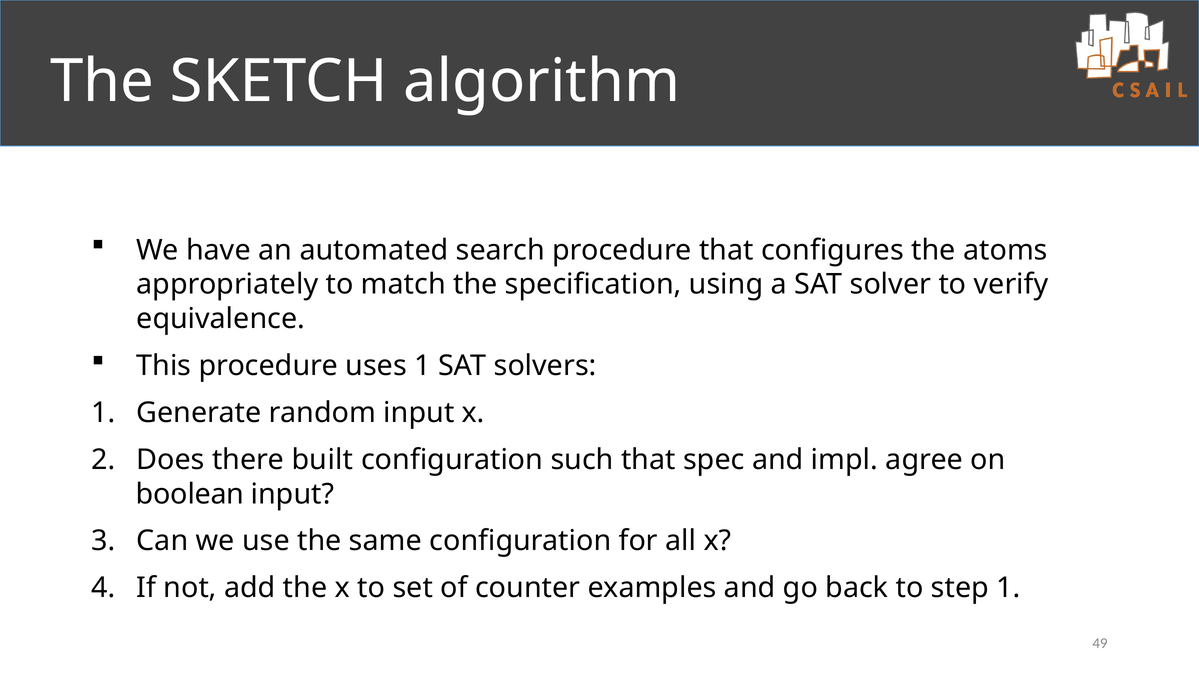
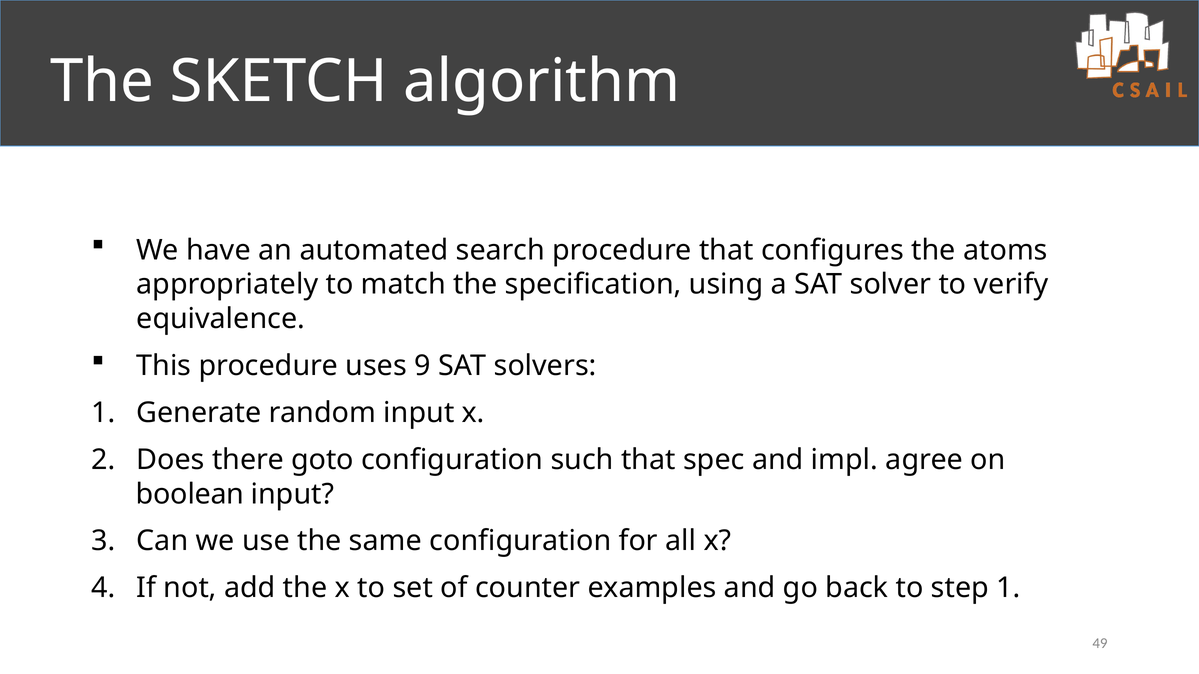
uses 1: 1 -> 9 (423, 366)
built: built -> goto (323, 460)
